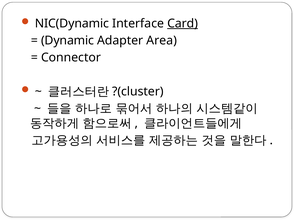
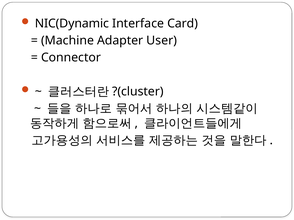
Card underline: present -> none (183, 23)
Dynamic: Dynamic -> Machine (67, 41)
Area: Area -> User (162, 41)
